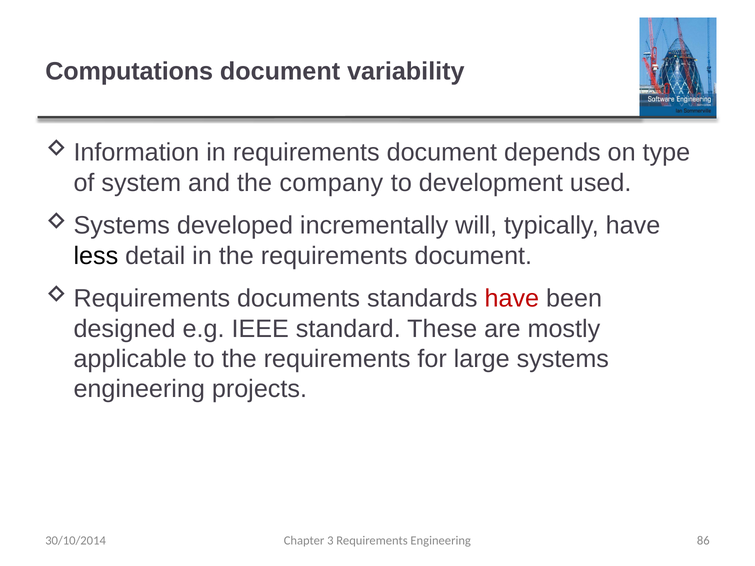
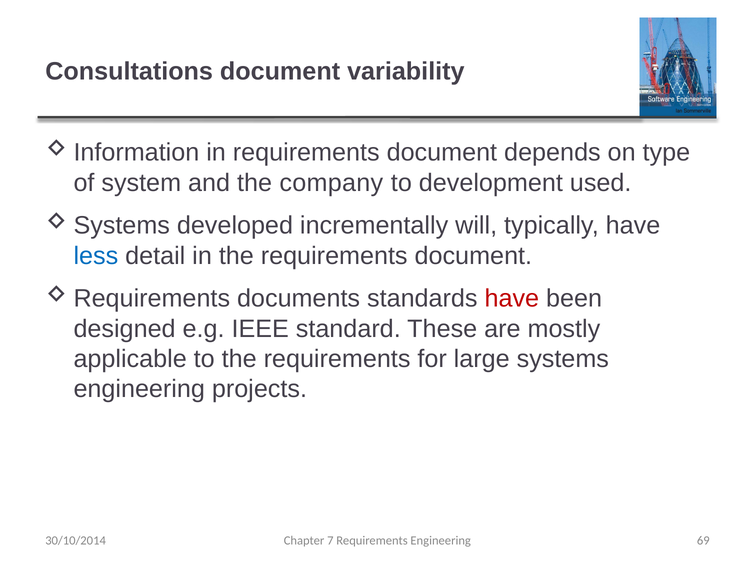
Computations: Computations -> Consultations (129, 72)
less colour: black -> blue (96, 256)
3: 3 -> 7 (330, 541)
86: 86 -> 69 (703, 541)
